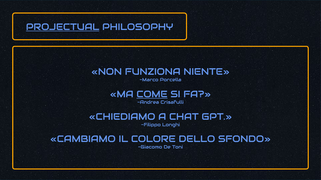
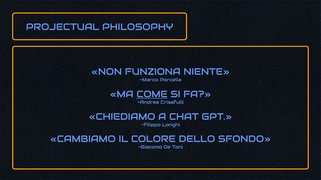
PROJECTUAL underline: present -> none (63, 27)
